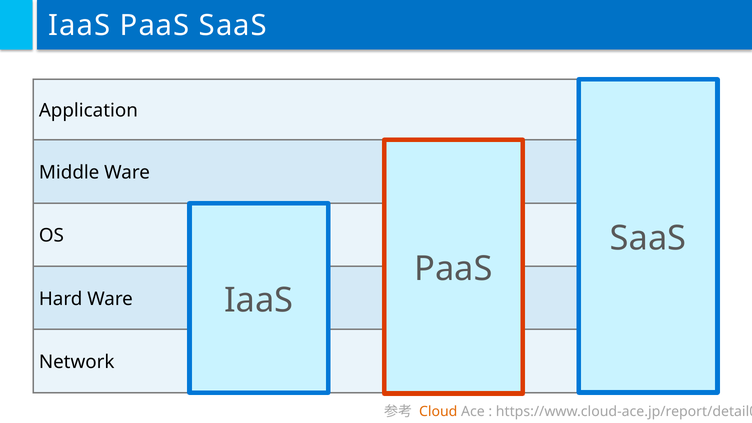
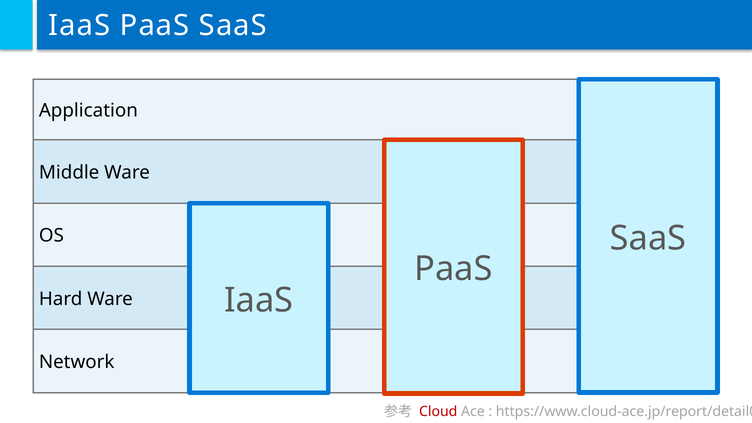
Cloud colour: orange -> red (438, 412)
